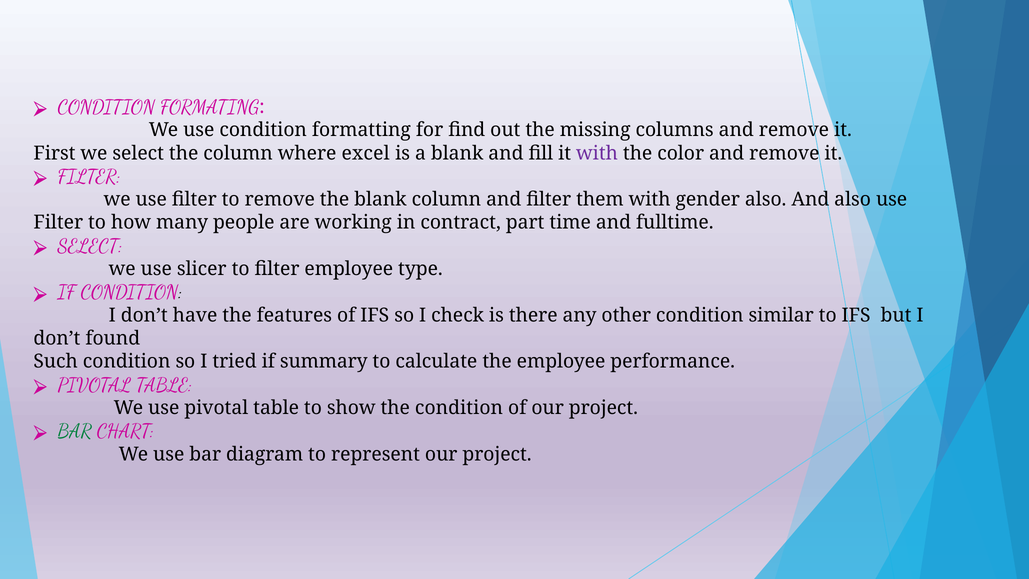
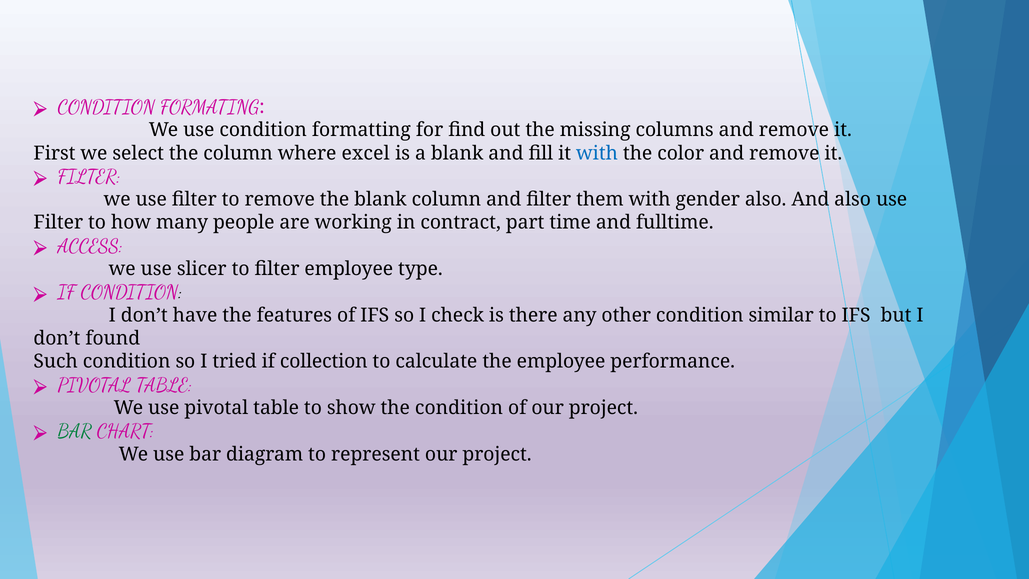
with colour: purple -> blue (597, 153)
SELECT: SELECT -> ACCESS (90, 246)
summary: summary -> collection (324, 361)
